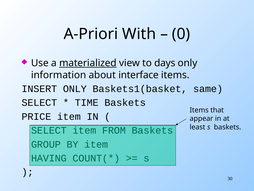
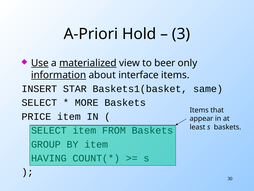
With: With -> Hold (139, 34)
0: 0 -> 3 (181, 34)
Use underline: none -> present (40, 63)
days: days -> beer (165, 63)
information underline: none -> present (59, 75)
INSERT ONLY: ONLY -> STAR (75, 89)
TIME: TIME -> MORE (87, 102)
